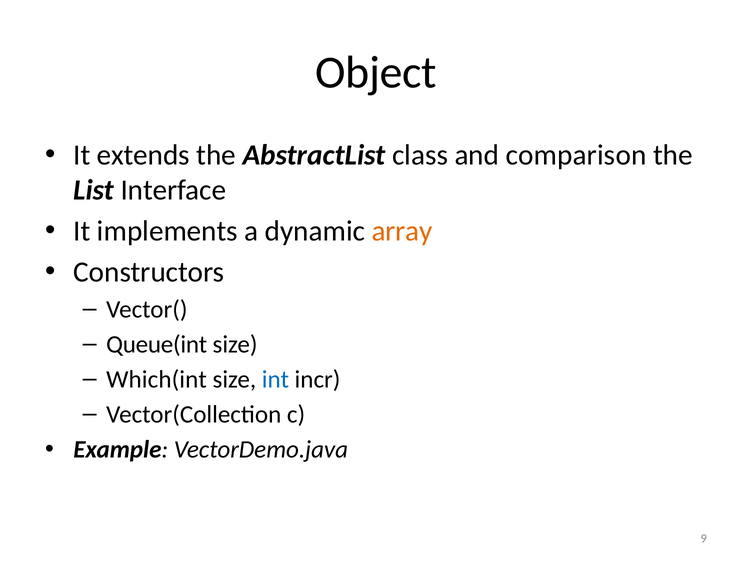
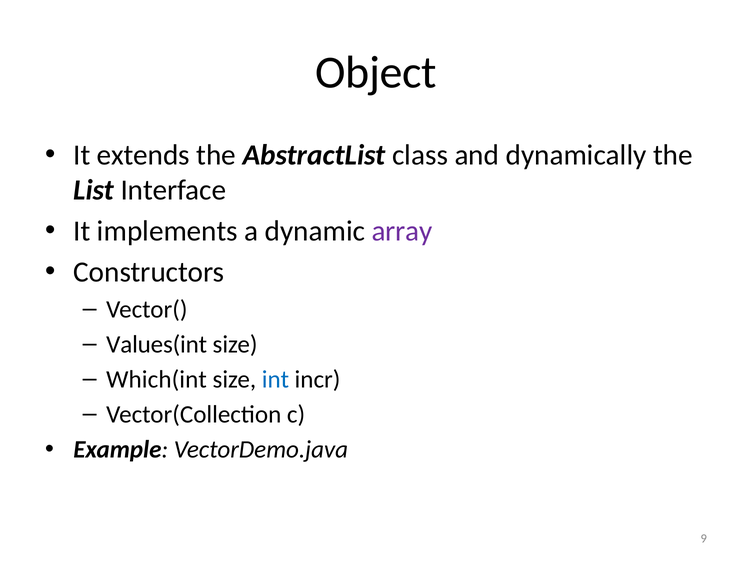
comparison: comparison -> dynamically (576, 155)
array colour: orange -> purple (402, 231)
Queue(int: Queue(int -> Values(int (157, 344)
